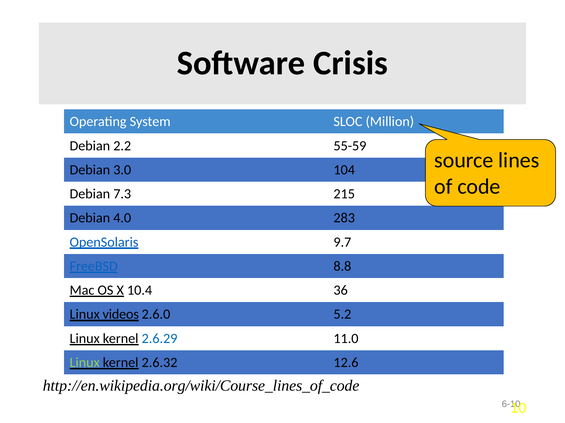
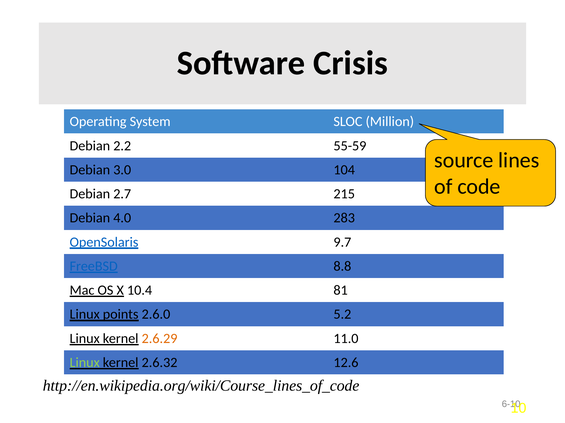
7.3: 7.3 -> 2.7 (122, 194)
36: 36 -> 81 (341, 291)
videos: videos -> points (121, 315)
2.6.29 colour: blue -> orange (160, 339)
